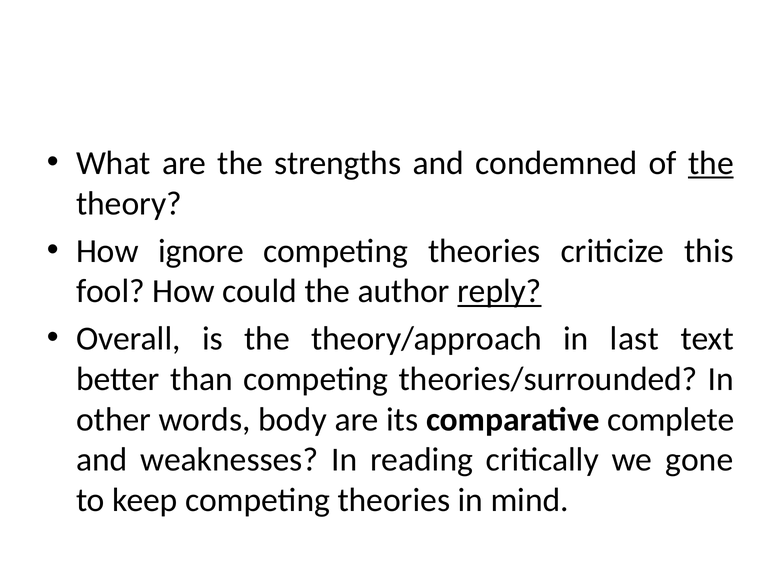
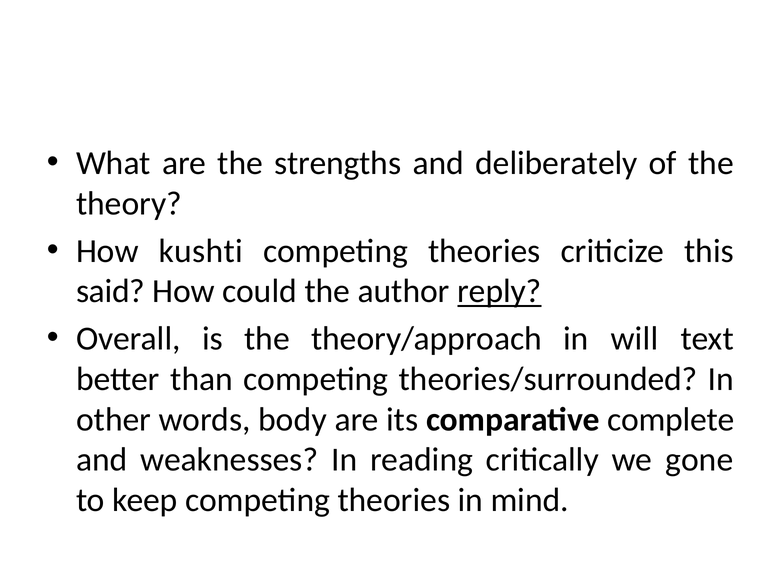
condemned: condemned -> deliberately (556, 163)
the underline: present -> none (711, 163)
ignore: ignore -> kushti (201, 251)
fool: fool -> said (111, 291)
last: last -> will (635, 339)
